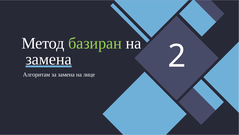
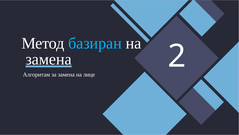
базиран colour: light green -> light blue (95, 43)
